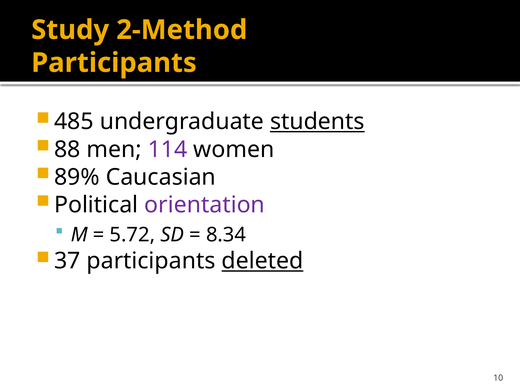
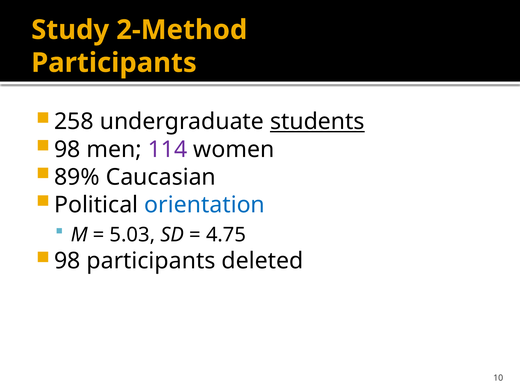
485: 485 -> 258 (74, 122)
88: 88 -> 98 (67, 149)
orientation colour: purple -> blue (205, 205)
5.72: 5.72 -> 5.03 (132, 235)
8.34: 8.34 -> 4.75 (226, 235)
37: 37 -> 98 (67, 261)
deleted underline: present -> none (262, 261)
